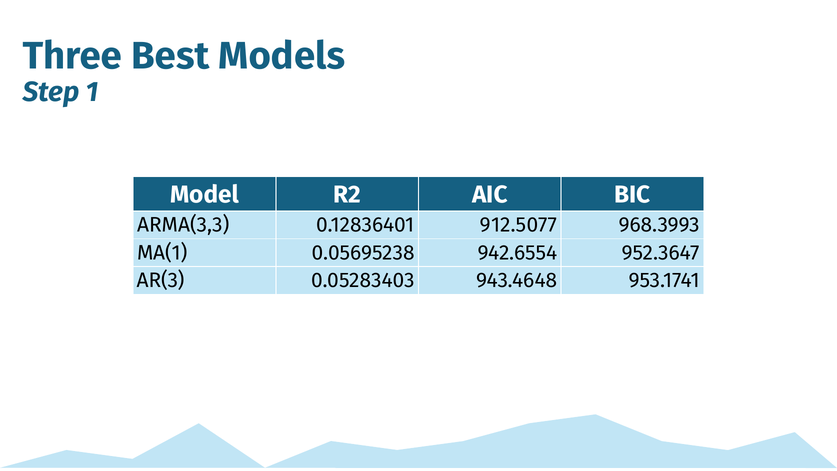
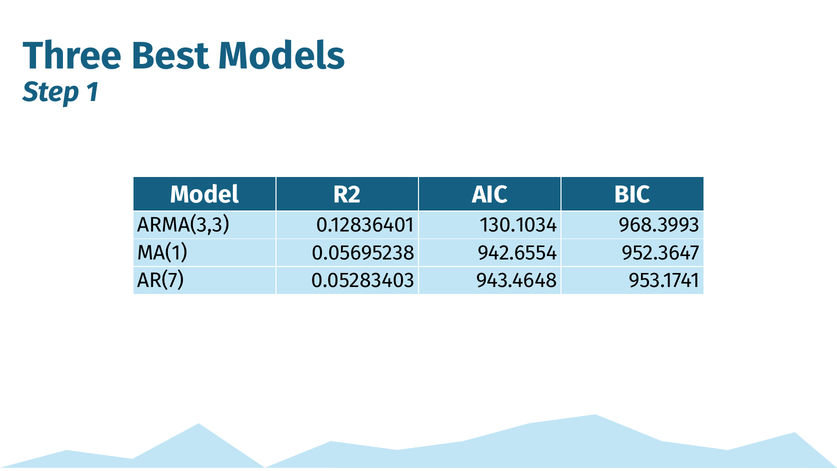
912.5077: 912.5077 -> 130.1034 (519, 225)
AR(3: AR(3 -> AR(7 (161, 280)
